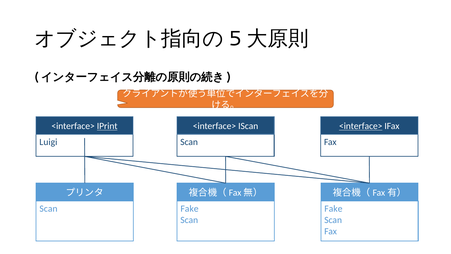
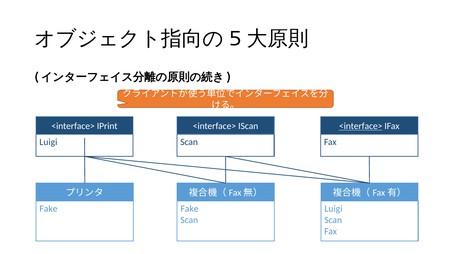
IPrint underline: present -> none (107, 126)
Scan: Scan -> Fake (48, 209)
Fake: Fake -> Luigi (333, 209)
